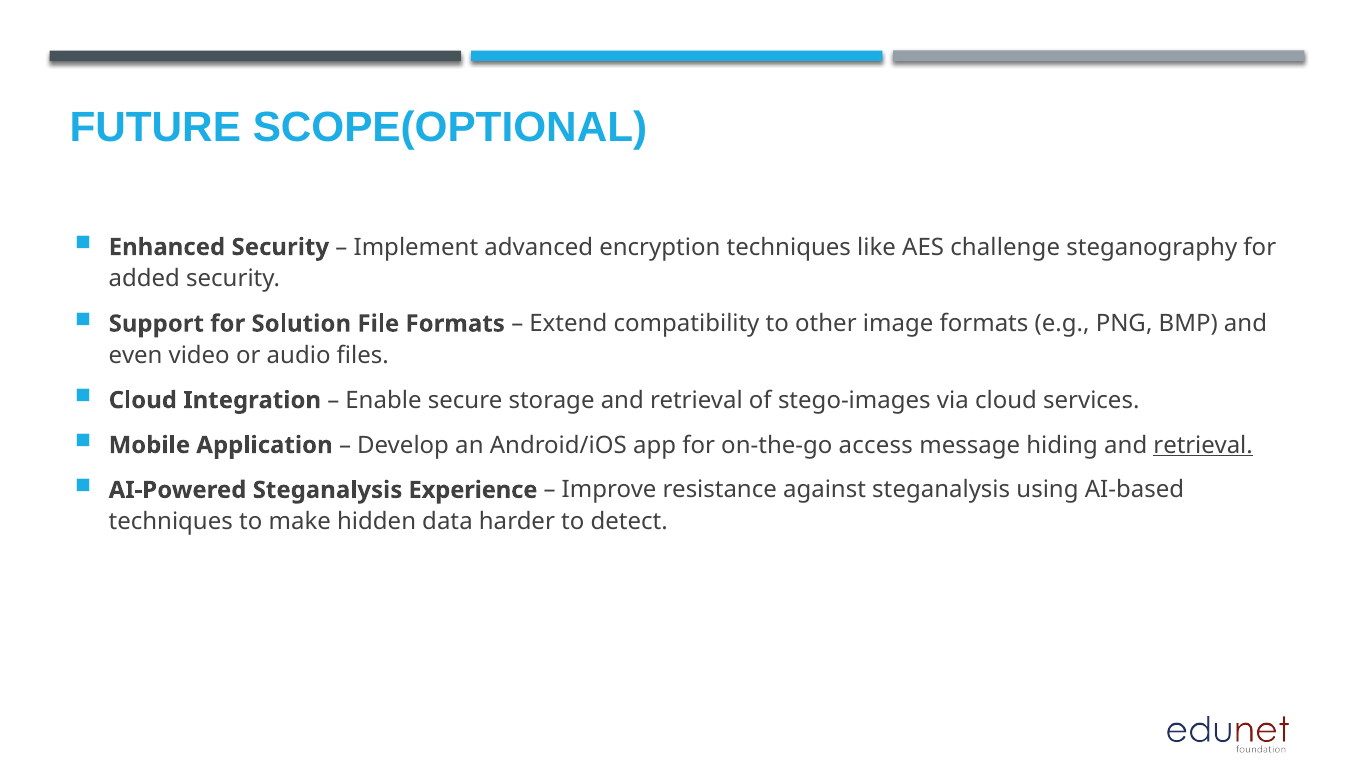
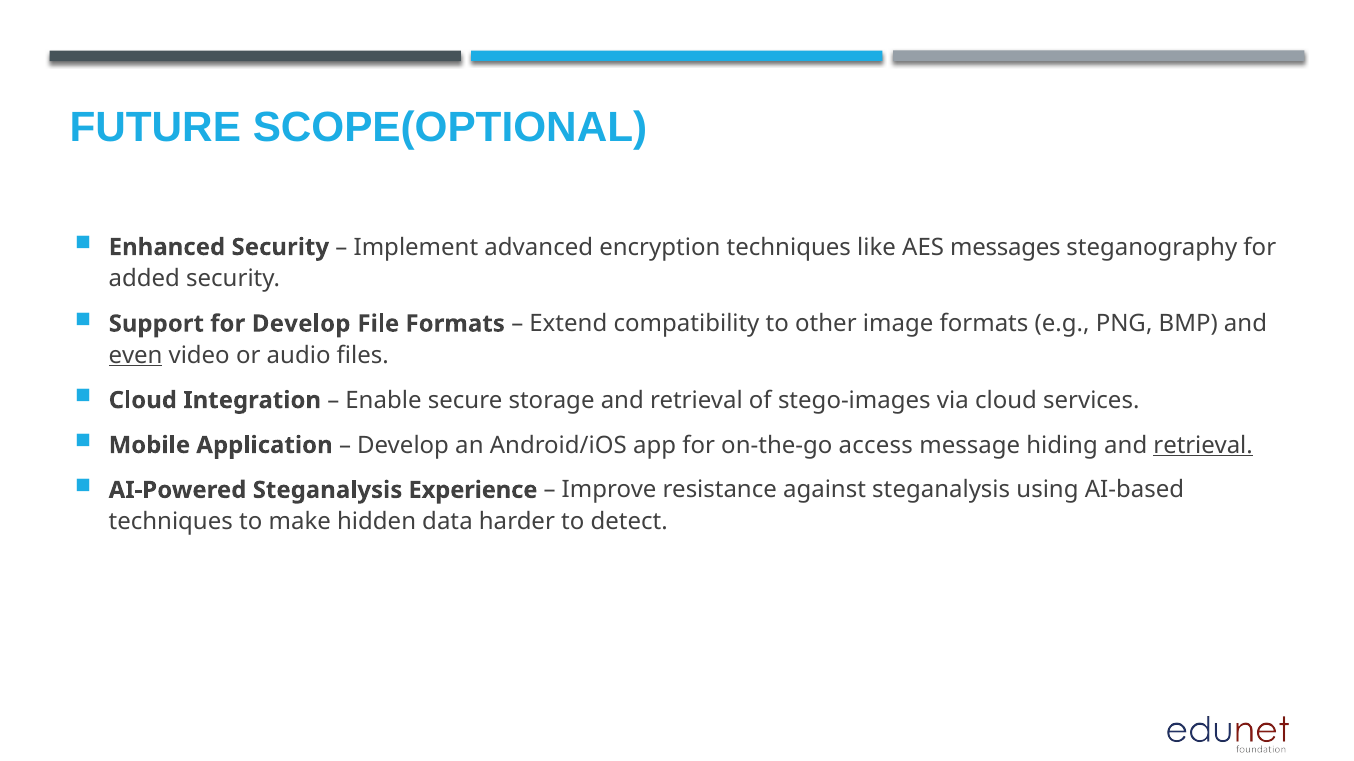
challenge: challenge -> messages (1005, 247)
for Solution: Solution -> Develop (301, 324)
even underline: none -> present (136, 356)
